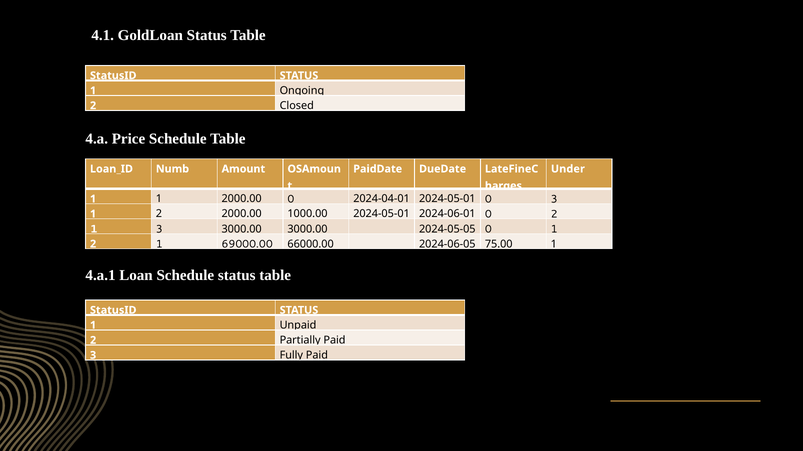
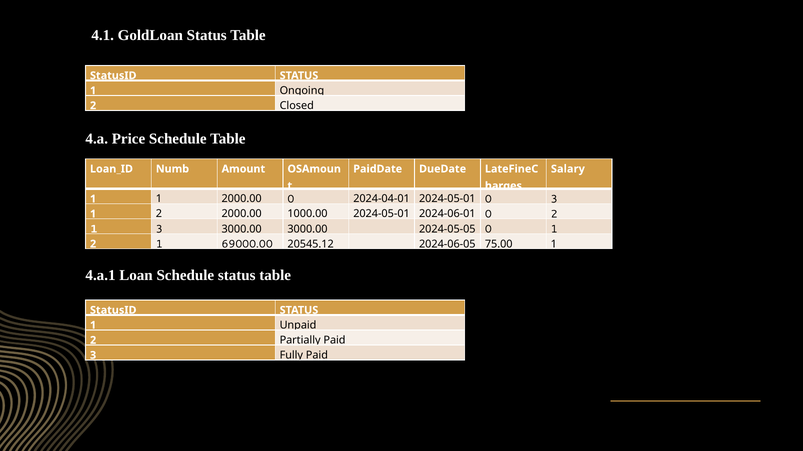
Under: Under -> Salary (568, 169)
66000.00: 66000.00 -> 20545.12 (311, 244)
